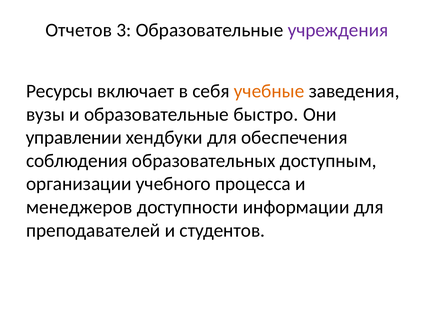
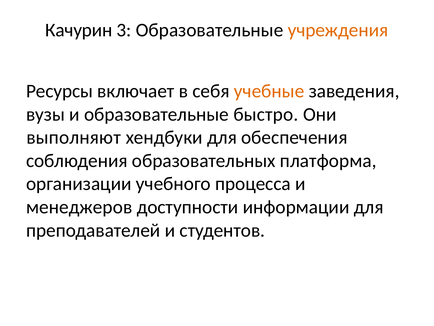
Отчетов: Отчетов -> Качурин (79, 30)
учреждения colour: purple -> orange (338, 30)
управлении: управлении -> выполняют (74, 137)
доступным: доступным -> платформа (328, 161)
